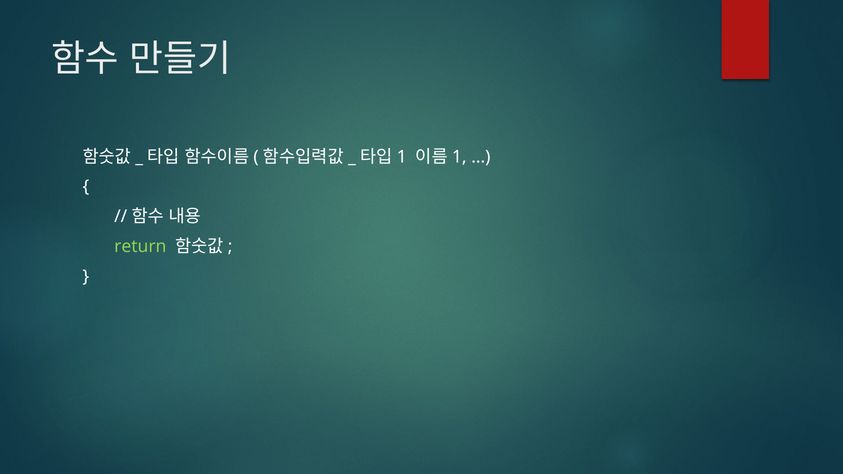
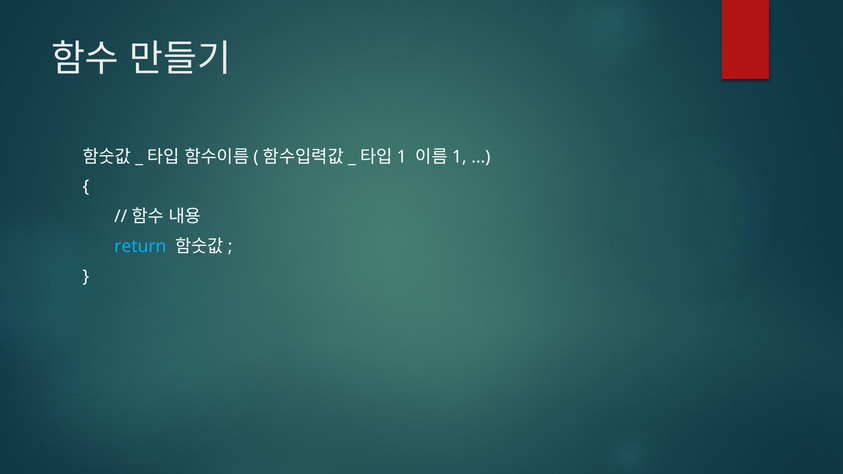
return colour: light green -> light blue (140, 247)
